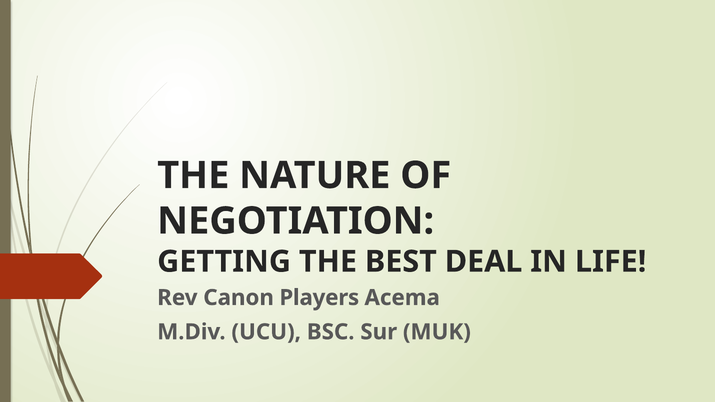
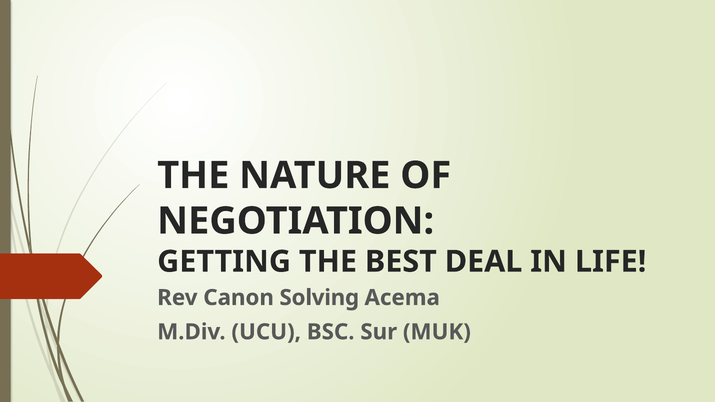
Players: Players -> Solving (319, 298)
